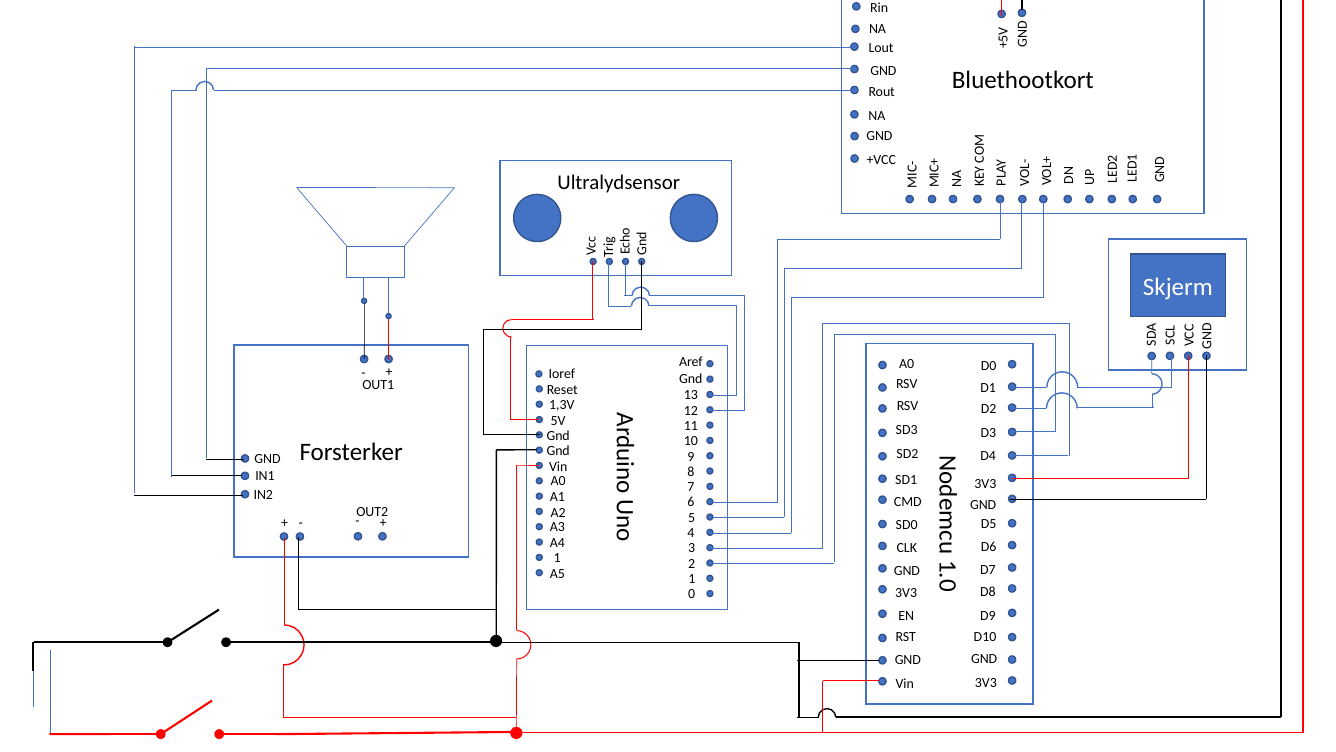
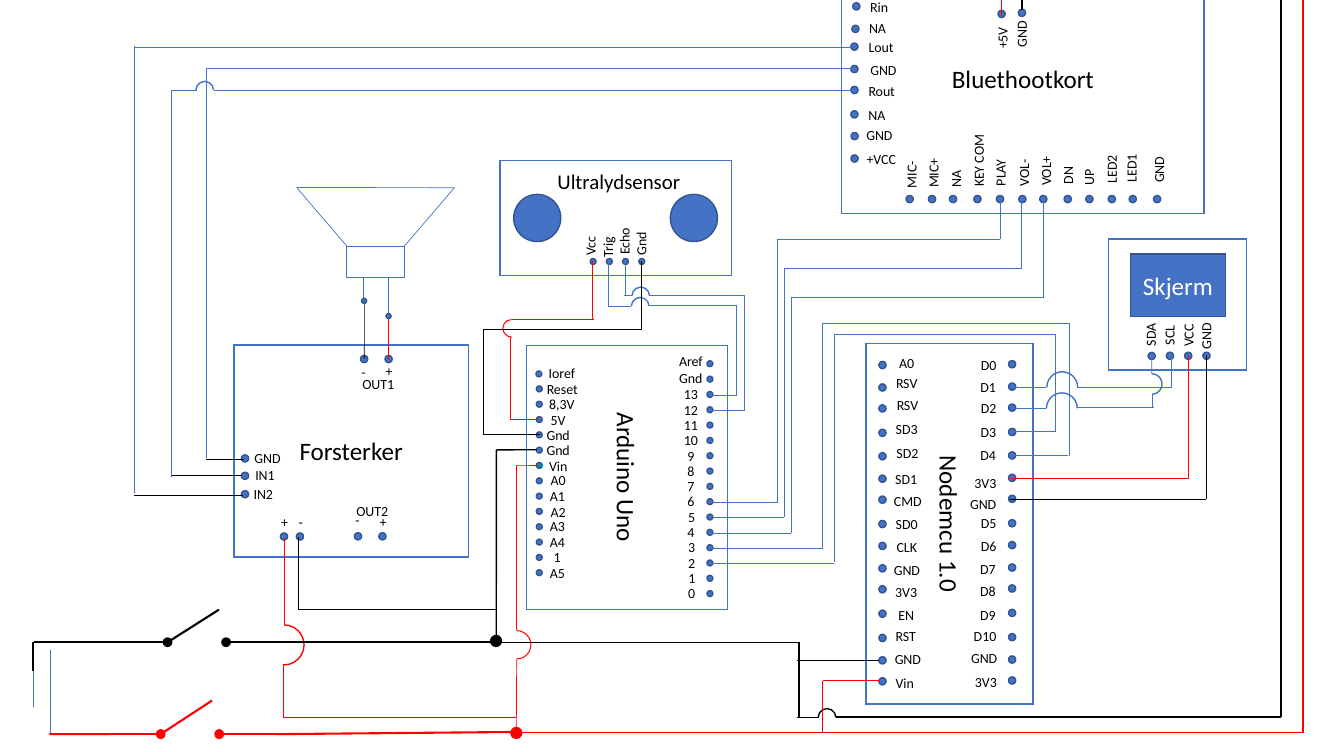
1,3V: 1,3V -> 8,3V (562, 405)
